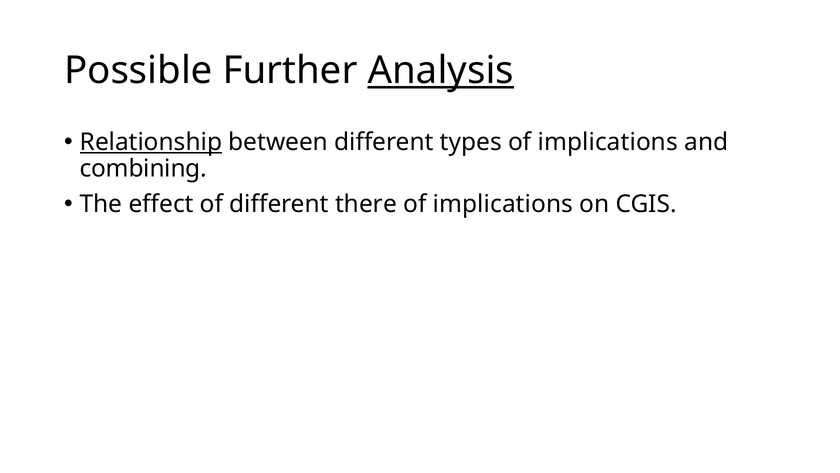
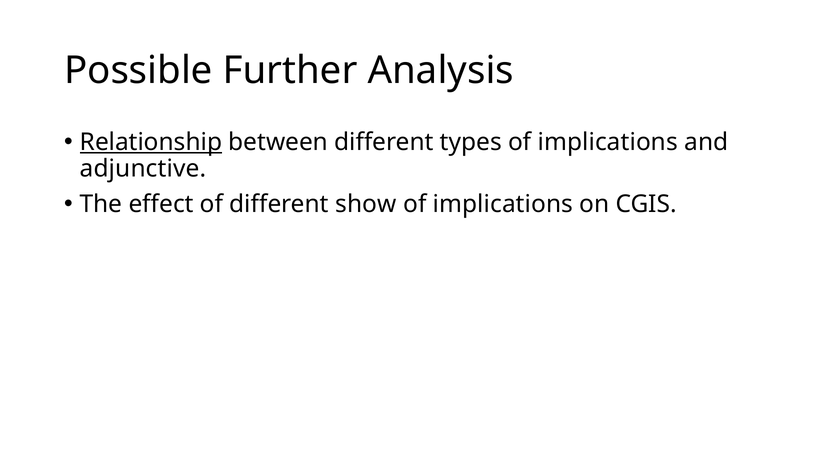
Analysis underline: present -> none (441, 71)
combining: combining -> adjunctive (143, 168)
there: there -> show (366, 204)
